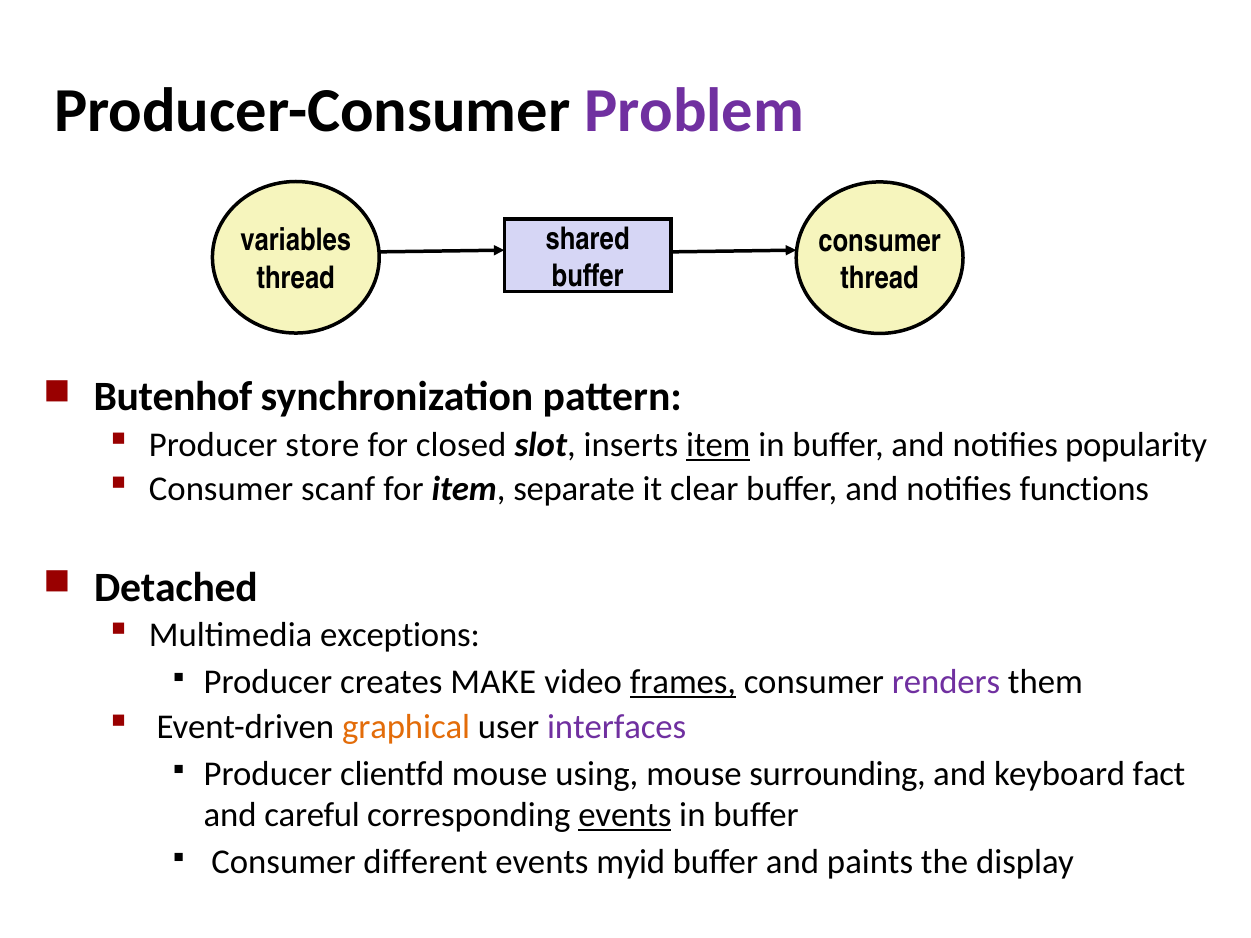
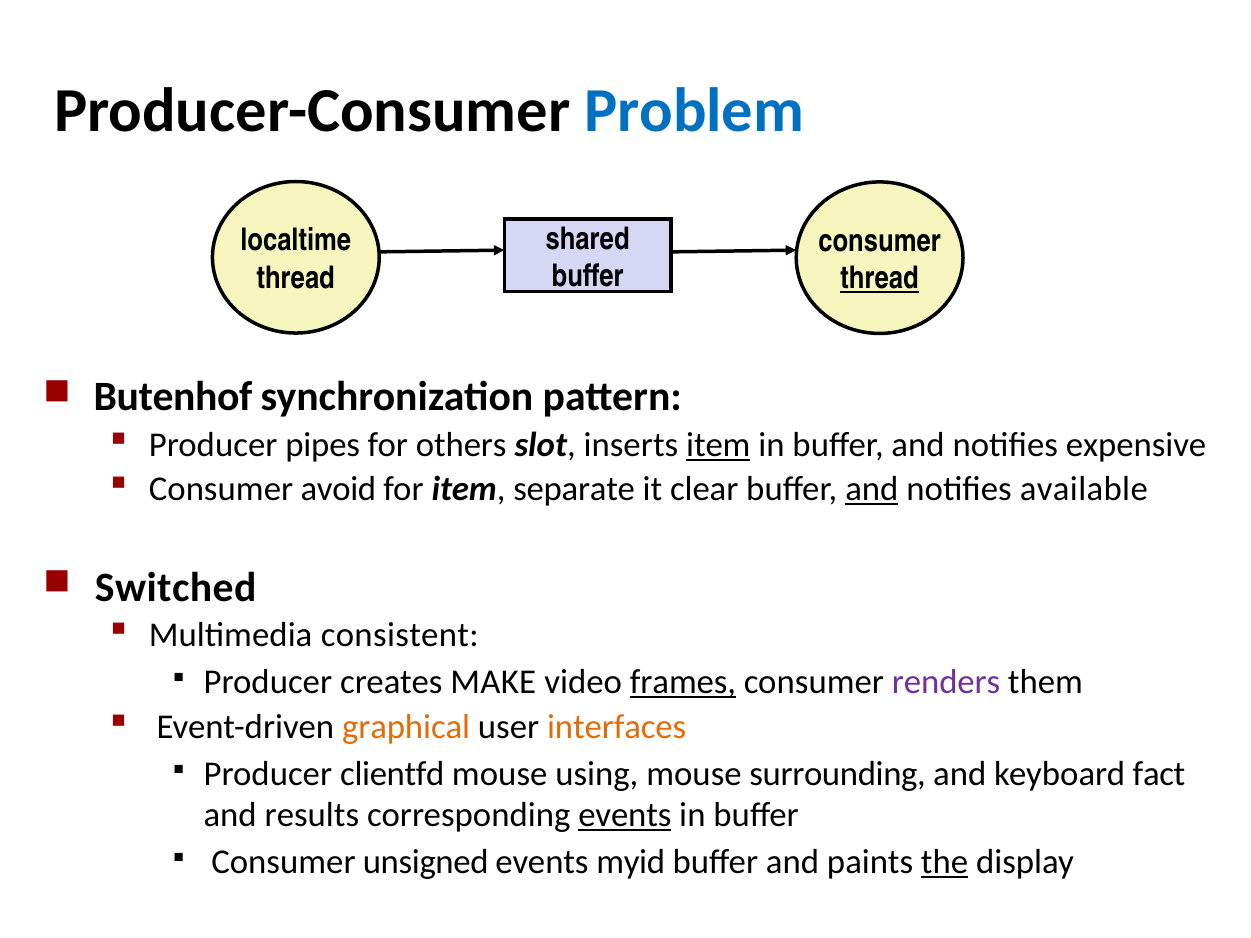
Problem colour: purple -> blue (694, 111)
variables: variables -> localtime (296, 241)
thread underline: none -> present (880, 279)
store: store -> pipes (323, 445)
closed: closed -> others (461, 445)
popularity: popularity -> expensive (1136, 445)
scanf: scanf -> avoid (338, 490)
and underline: none -> present (872, 490)
functions: functions -> available (1084, 490)
Detached: Detached -> Switched (176, 588)
exceptions: exceptions -> consistent (400, 636)
interfaces colour: purple -> orange (617, 728)
careful: careful -> results (312, 815)
different: different -> unsigned (426, 862)
the underline: none -> present (945, 862)
